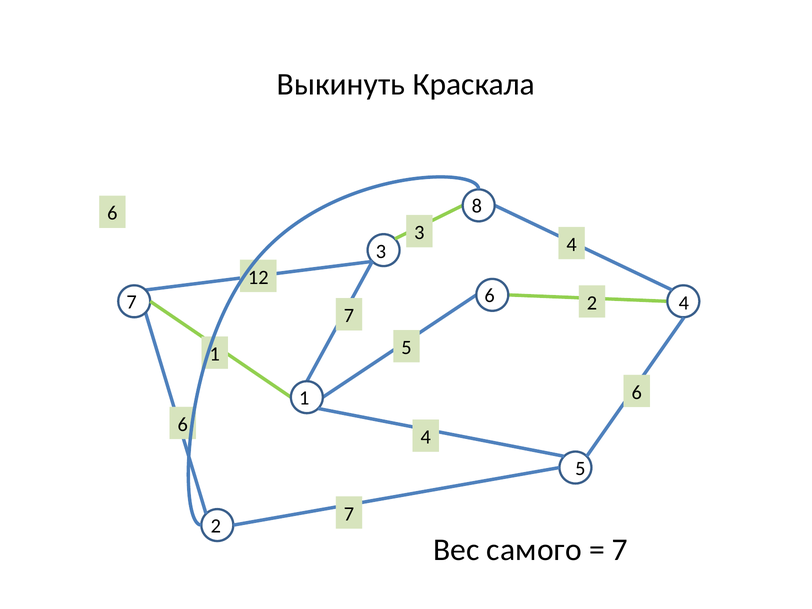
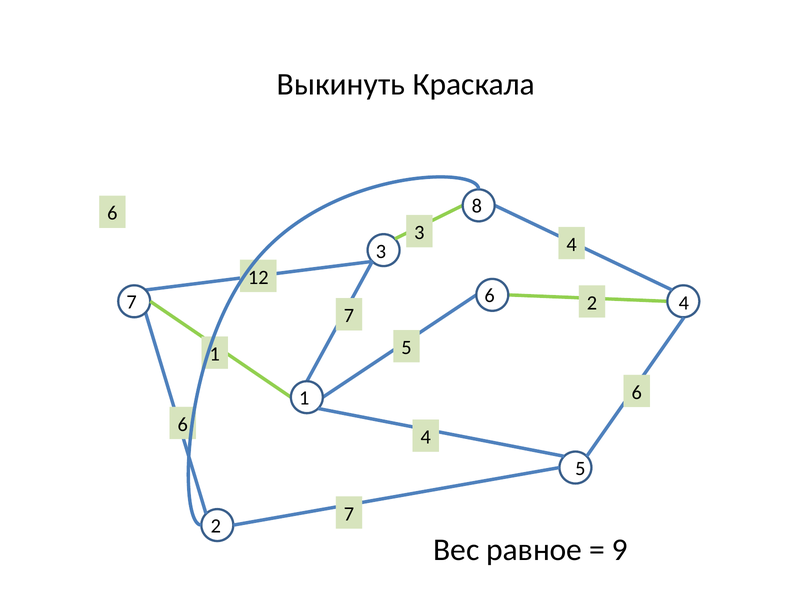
самого: самого -> равное (534, 550)
7: 7 -> 9 (620, 550)
